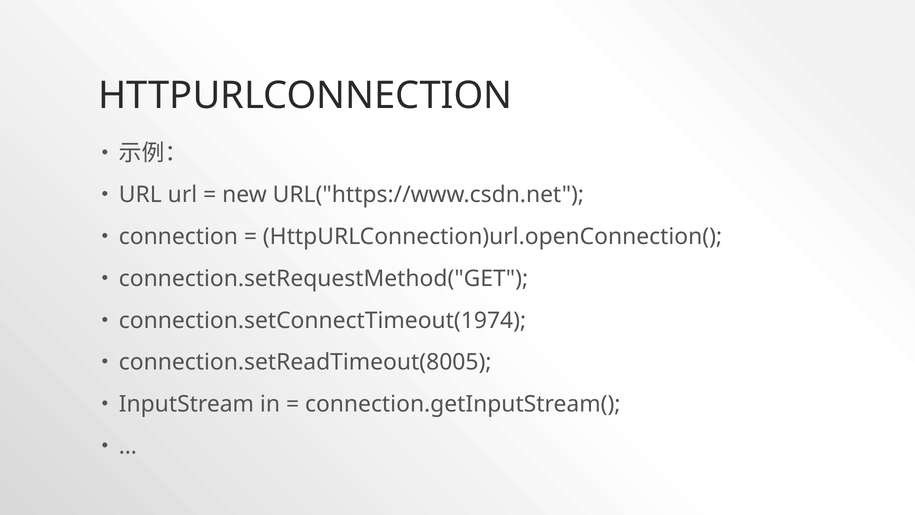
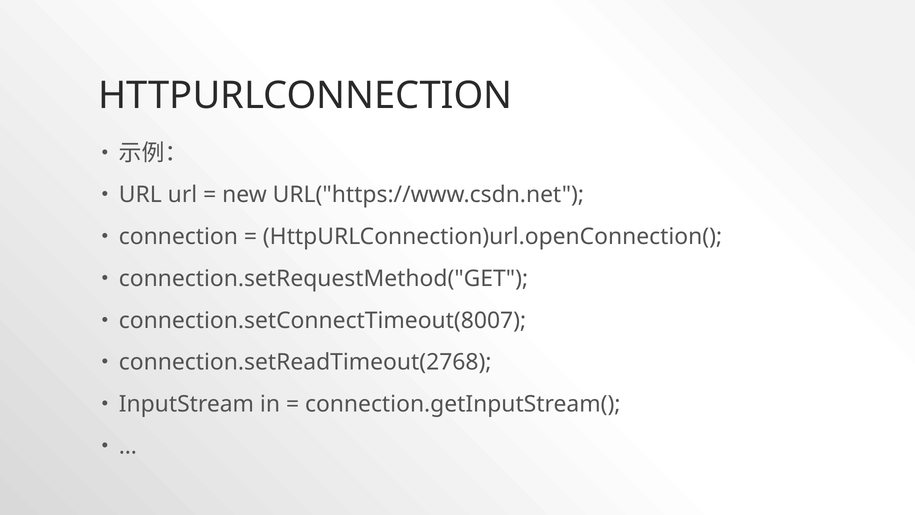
connection.setConnectTimeout(1974: connection.setConnectTimeout(1974 -> connection.setConnectTimeout(8007 (323, 320)
connection.setReadTimeout(8005: connection.setReadTimeout(8005 -> connection.setReadTimeout(2768 (305, 362)
